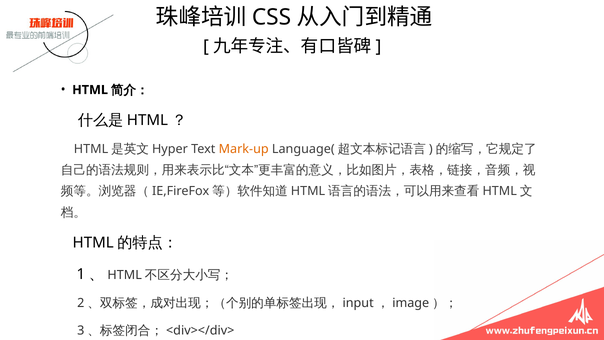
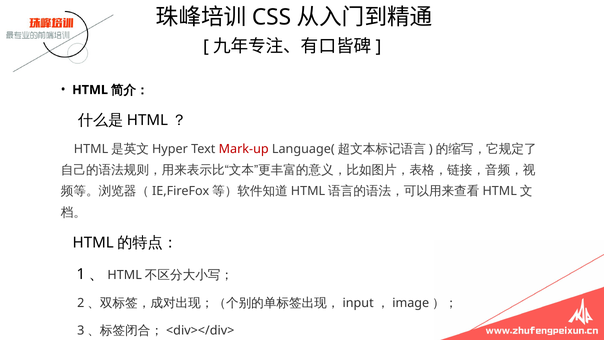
Mark-up colour: orange -> red (244, 149)
